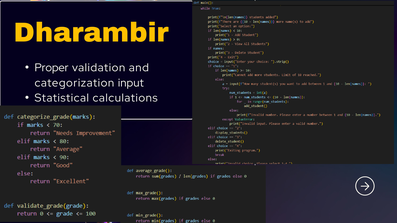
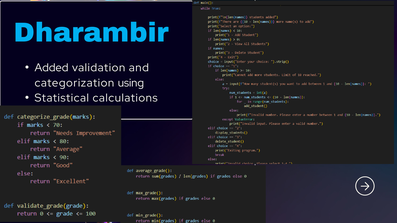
Dharambir colour: yellow -> light blue (91, 33)
Proper: Proper -> Added (51, 68)
input: input -> using (131, 83)
